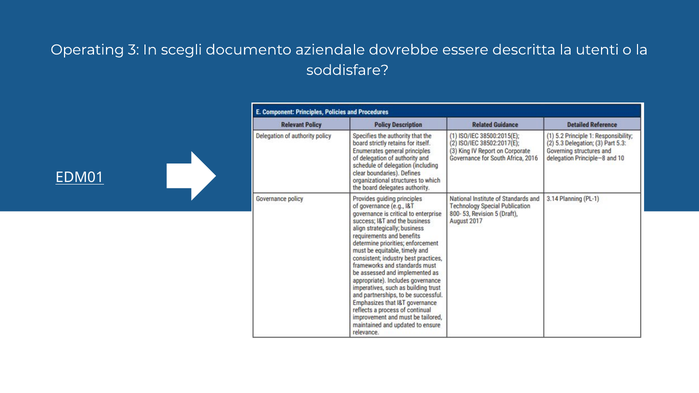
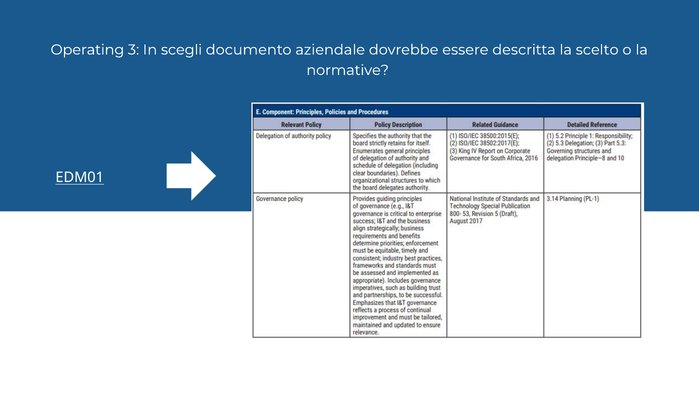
utenti: utenti -> scelto (597, 50)
soddisfare: soddisfare -> normative (348, 70)
